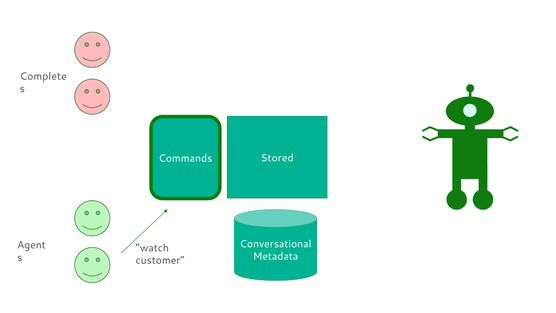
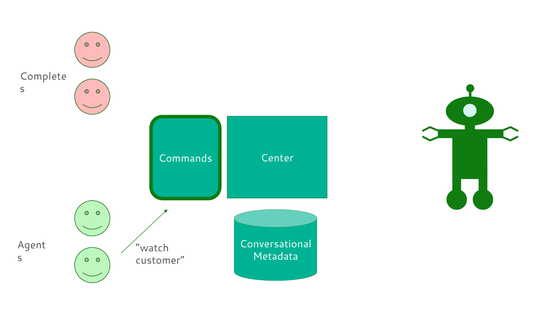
Stored: Stored -> Center (277, 158)
